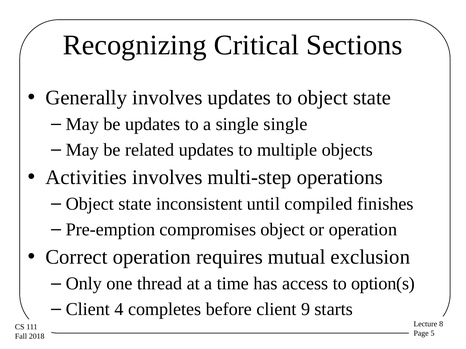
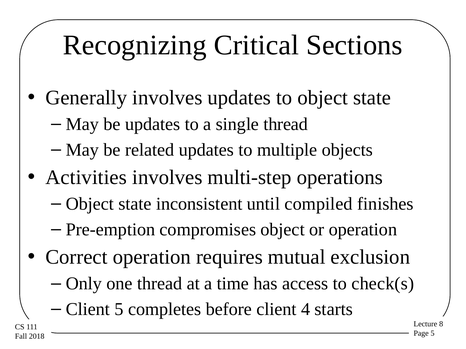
single single: single -> thread (286, 125)
option(s: option(s -> check(s (383, 284)
Client 4: 4 -> 5 (119, 309)
9: 9 -> 4 (306, 309)
